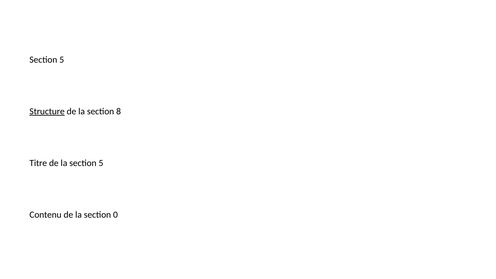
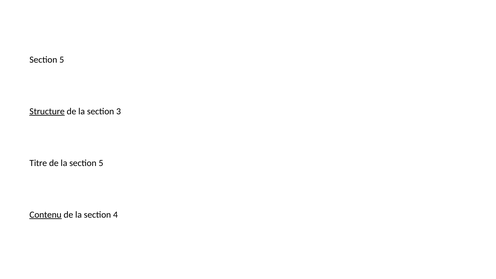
8: 8 -> 3 (119, 111)
Contenu underline: none -> present (46, 215)
0: 0 -> 4 (115, 215)
